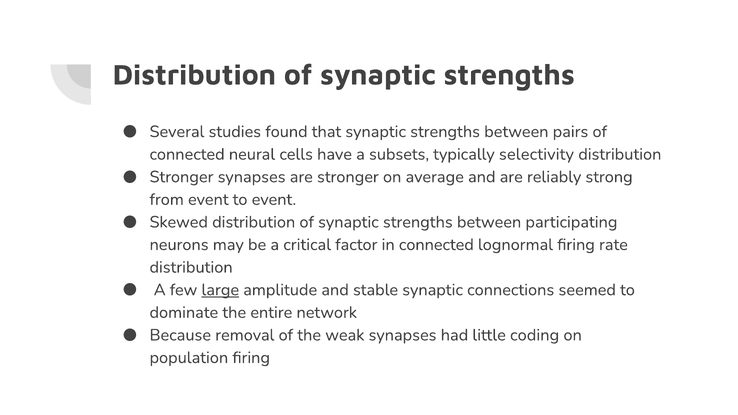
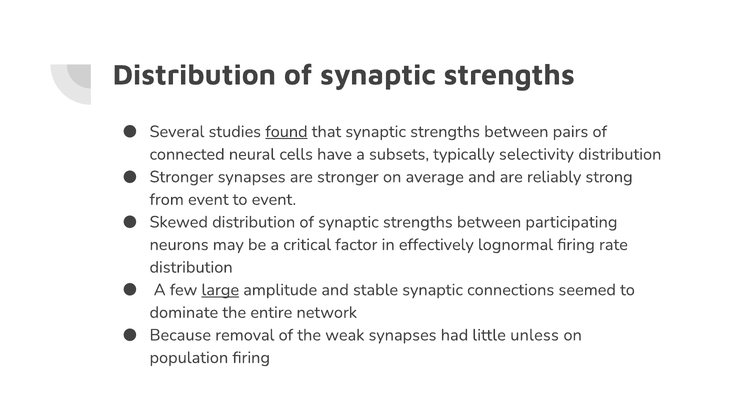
found underline: none -> present (286, 132)
in connected: connected -> effectively (436, 245)
coding: coding -> unless (535, 335)
